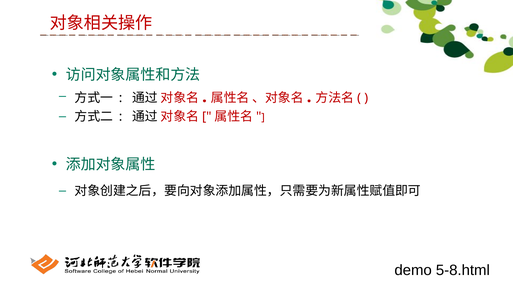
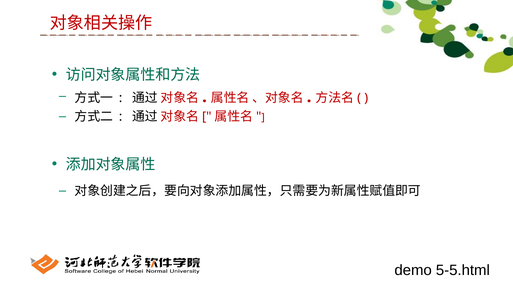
5-8.html: 5-8.html -> 5-5.html (463, 271)
